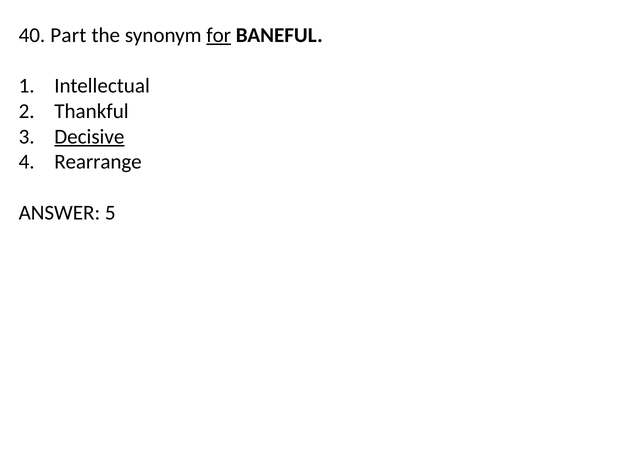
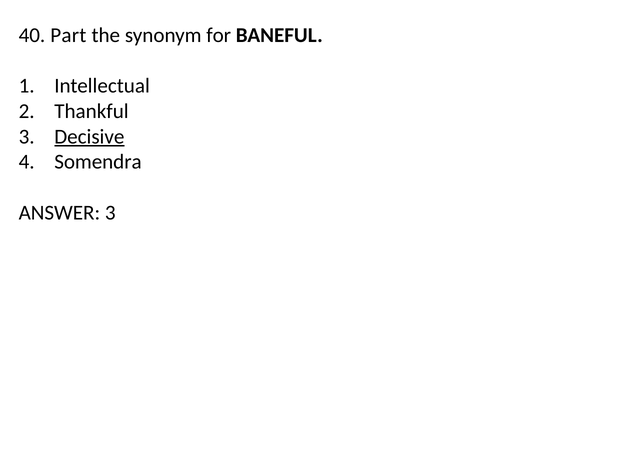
for underline: present -> none (219, 35)
Rearrange: Rearrange -> Somendra (98, 162)
ANSWER 5: 5 -> 3 (110, 213)
